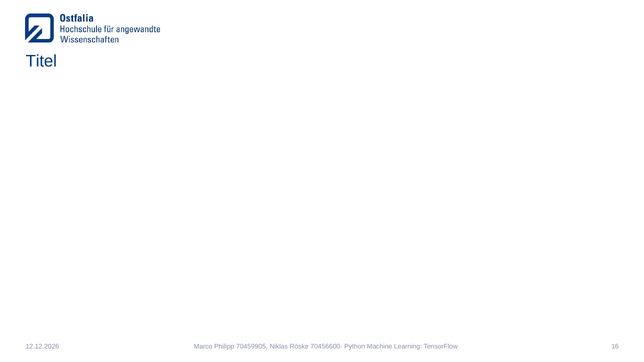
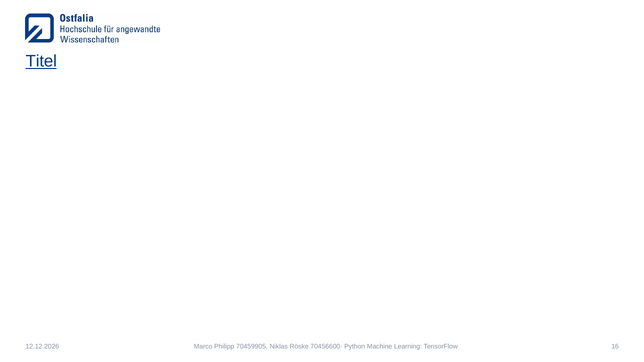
Titel underline: none -> present (41, 61)
